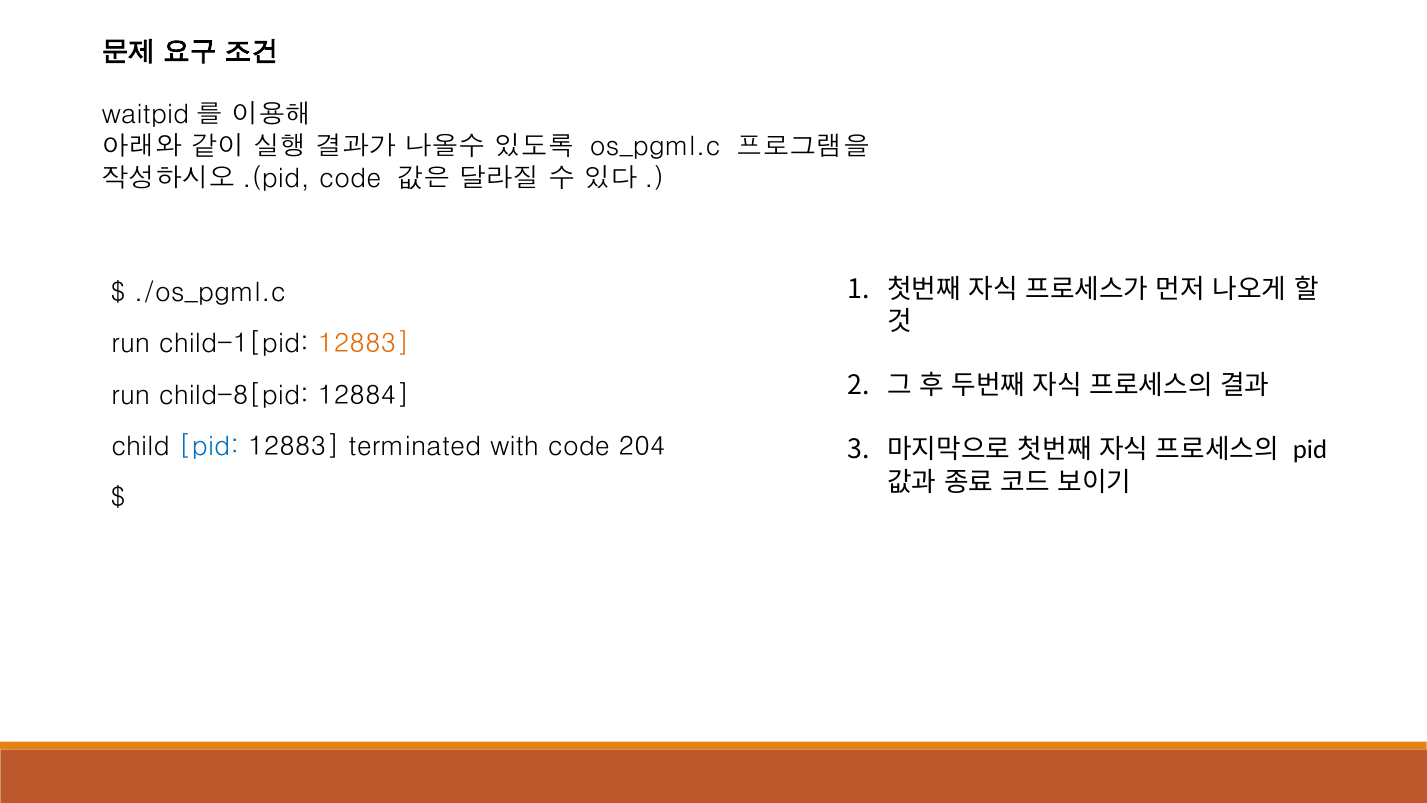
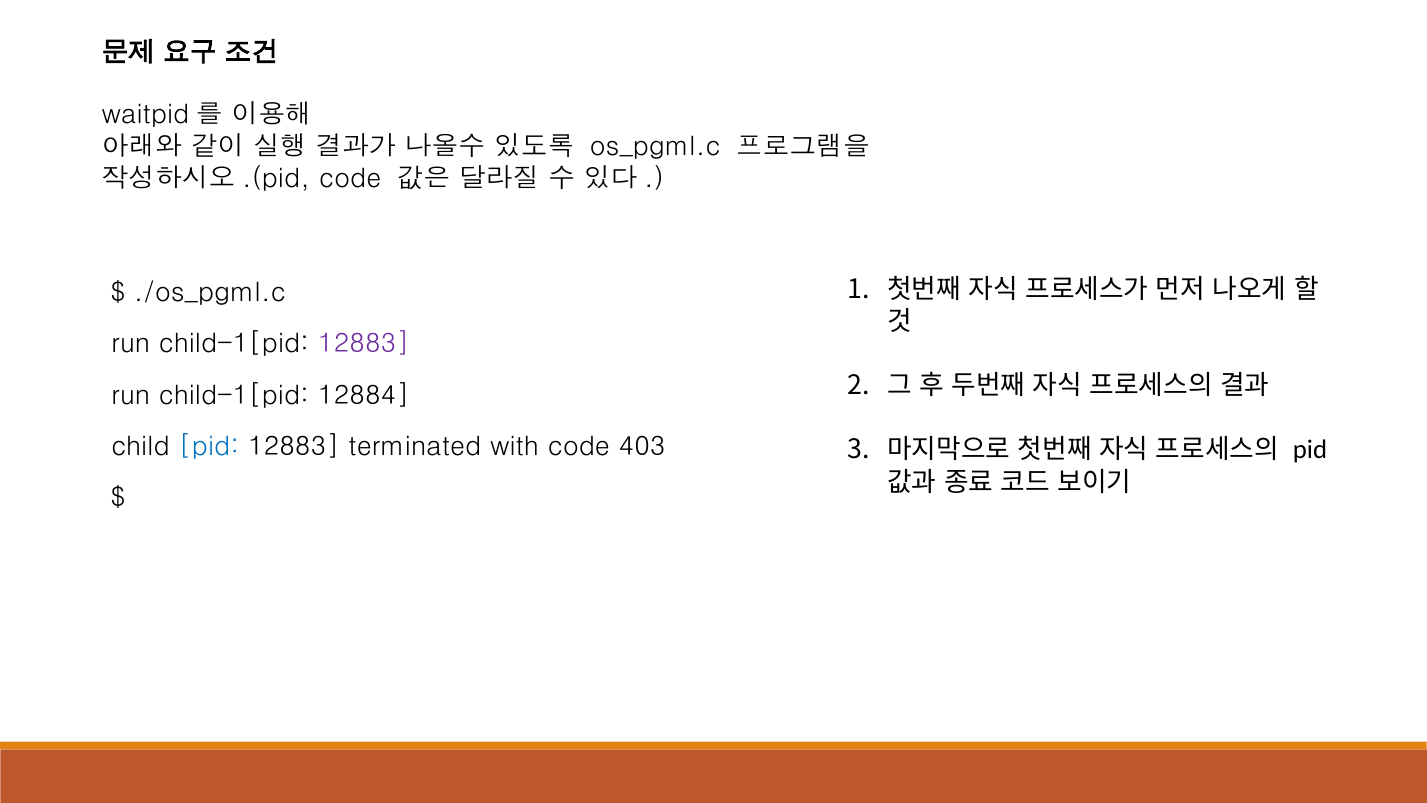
12883 colour: orange -> purple (364, 344)
child-8[pid: child-8[pid -> child-1[pid (234, 395)
204: 204 -> 403 (642, 447)
